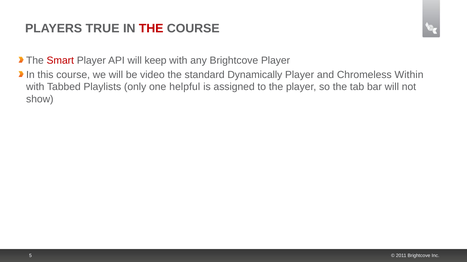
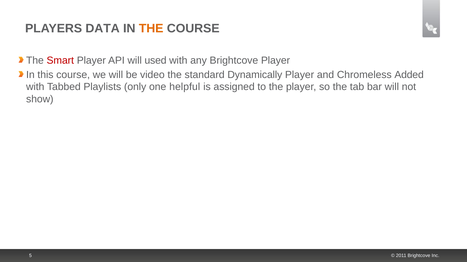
TRUE: TRUE -> DATA (103, 28)
THE colour: red -> orange (151, 28)
keep: keep -> used (156, 60)
Within: Within -> Added (409, 75)
